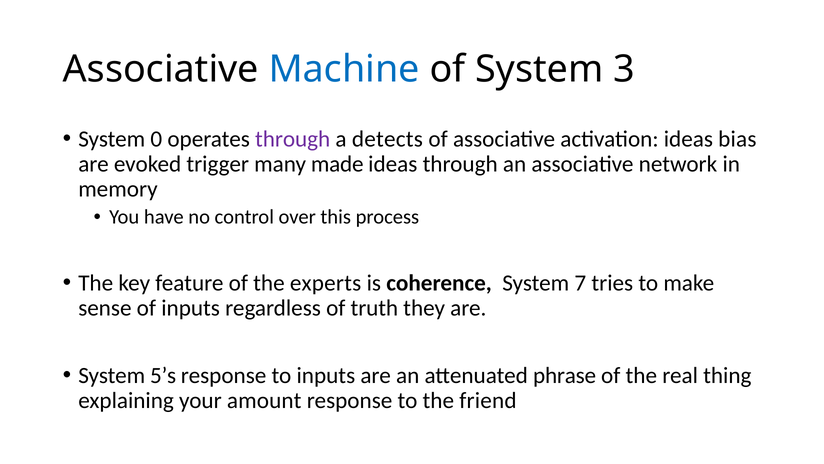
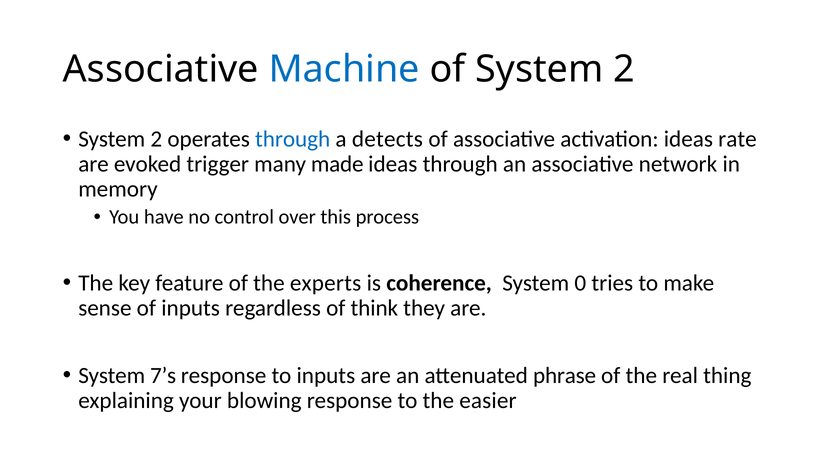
of System 3: 3 -> 2 (624, 69)
0: 0 -> 2 (156, 139)
through colour: purple -> blue (293, 139)
bias: bias -> rate (737, 139)
7: 7 -> 0 (580, 283)
truth: truth -> think (374, 308)
5’s: 5’s -> 7’s (163, 375)
amount: amount -> blowing (264, 400)
friend: friend -> easier (488, 400)
